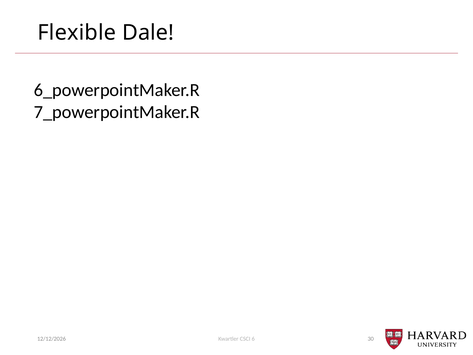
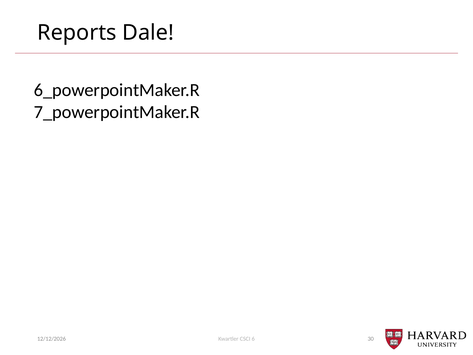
Flexible: Flexible -> Reports (77, 33)
